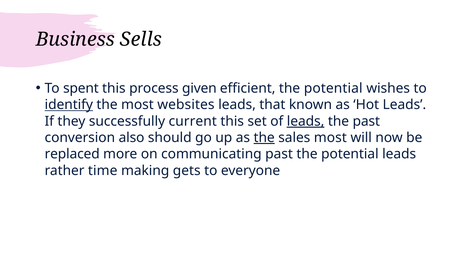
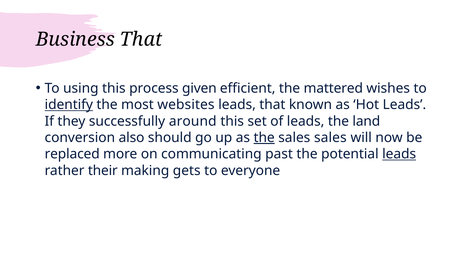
Business Sells: Sells -> That (141, 39)
spent: spent -> using (81, 88)
efficient the potential: potential -> mattered (333, 88)
current: current -> around (193, 121)
leads underline: present -> none (306, 121)
the past: past -> land (366, 121)
sales most: most -> sales (330, 138)
leads underline: none -> present (399, 154)
time: time -> their (103, 171)
